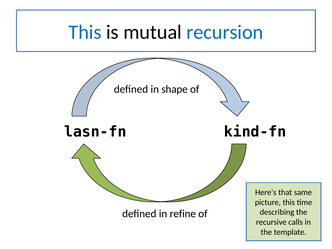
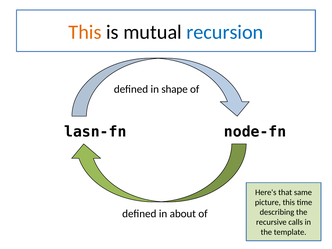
This colour: blue -> orange (85, 32)
kind-fn: kind-fn -> node-fn (255, 132)
refine: refine -> about (183, 214)
